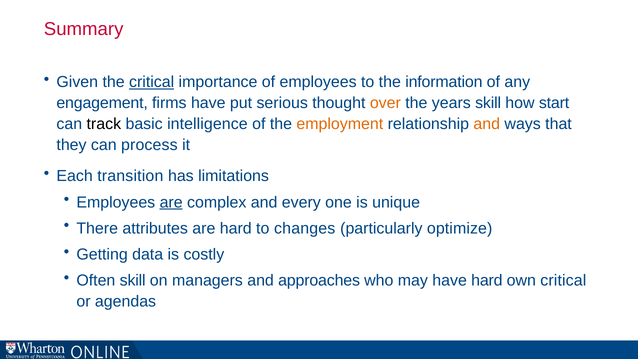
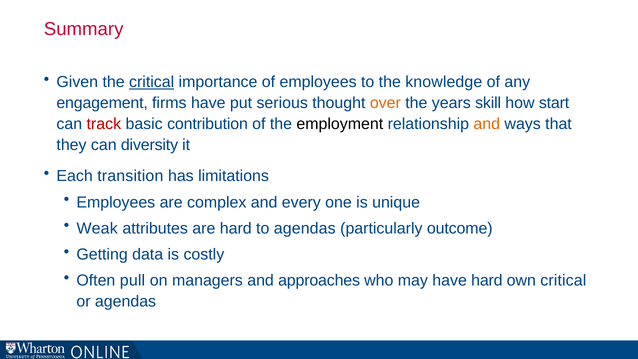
information: information -> knowledge (444, 82)
track colour: black -> red (104, 124)
intelligence: intelligence -> contribution (208, 124)
employment colour: orange -> black (340, 124)
process: process -> diversity (150, 145)
are underline: present -> none (171, 202)
There: There -> Weak (97, 228)
to changes: changes -> agendas (305, 228)
optimize: optimize -> outcome (460, 228)
Often skill: skill -> pull (133, 280)
